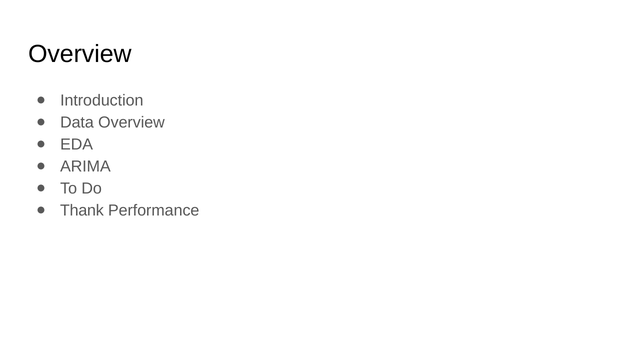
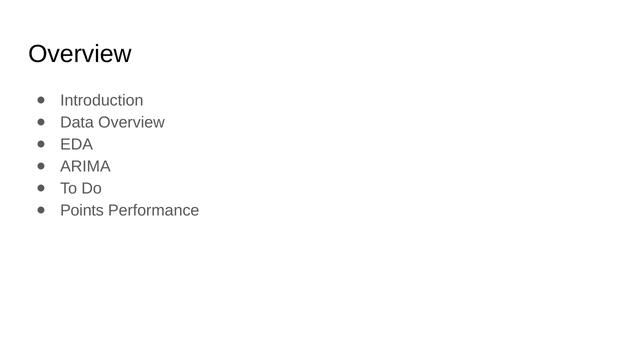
Thank: Thank -> Points (82, 211)
